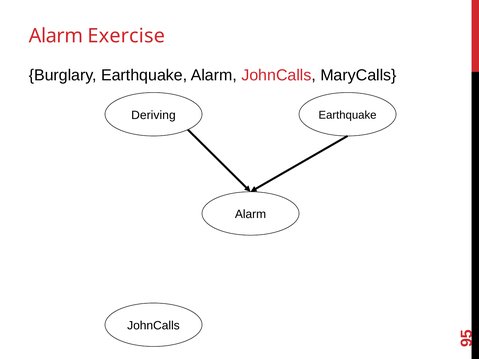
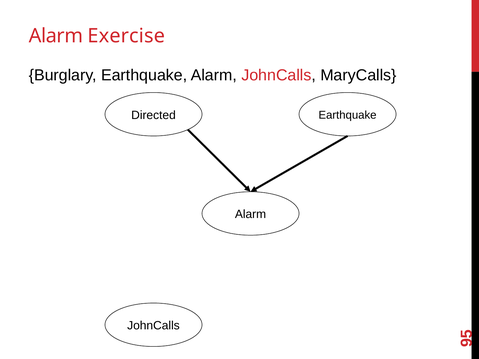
Deriving: Deriving -> Directed (153, 115)
